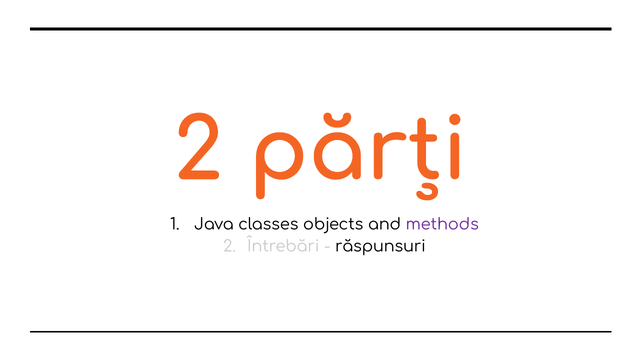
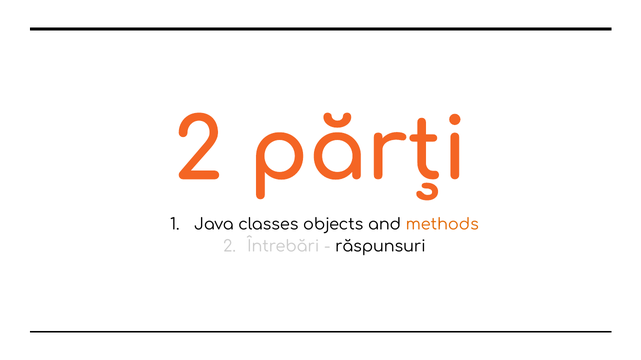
methods colour: purple -> orange (442, 225)
